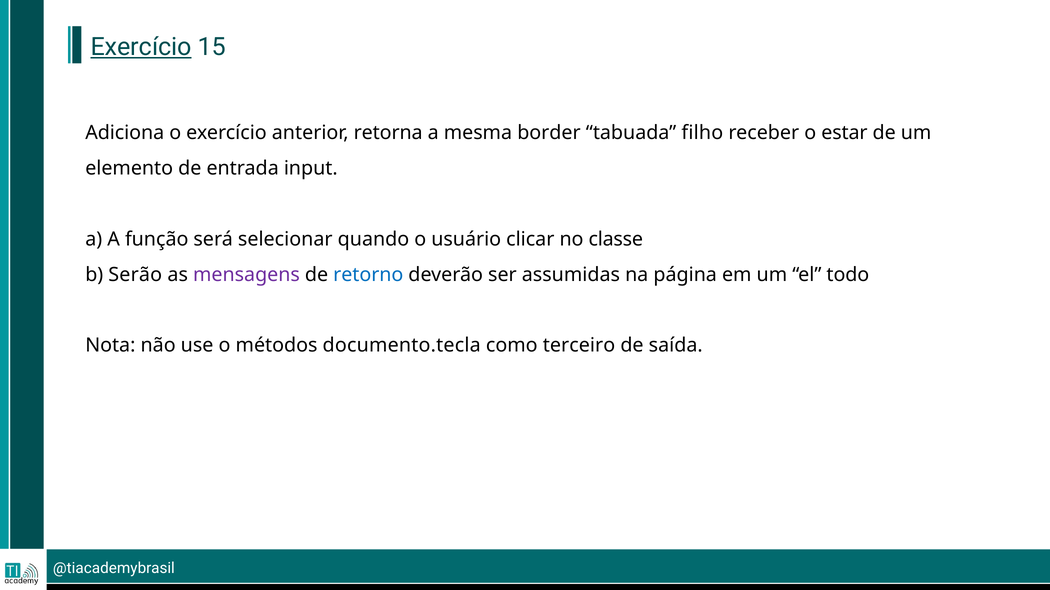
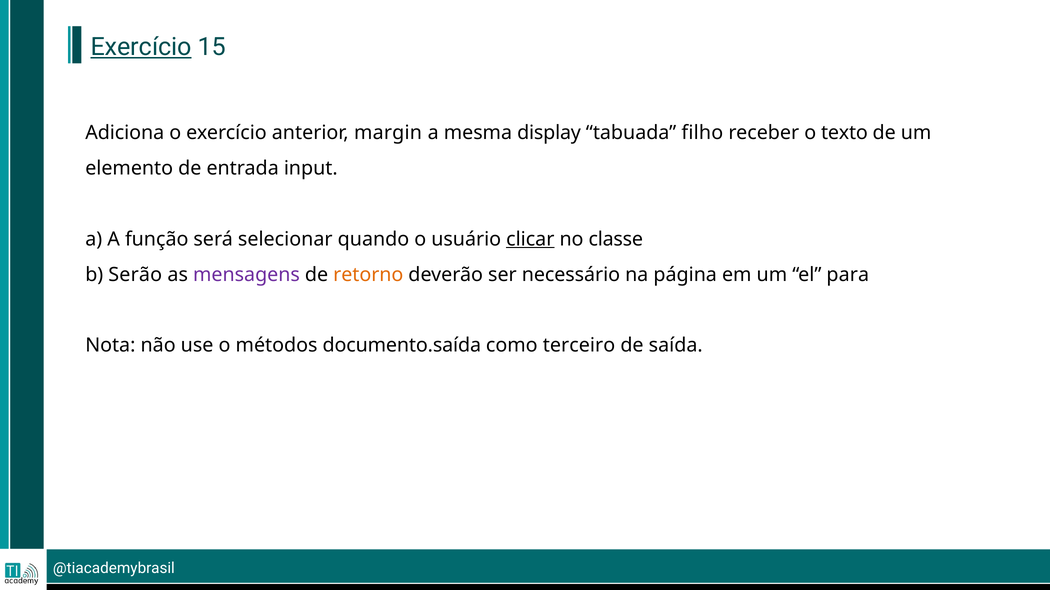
retorna: retorna -> margin (388, 133)
border: border -> display (549, 133)
estar: estar -> texto (844, 133)
clicar underline: none -> present (530, 239)
retorno colour: blue -> orange (368, 275)
assumidas: assumidas -> necessário (571, 275)
todo: todo -> para (848, 275)
documento.tecla: documento.tecla -> documento.saída (402, 346)
